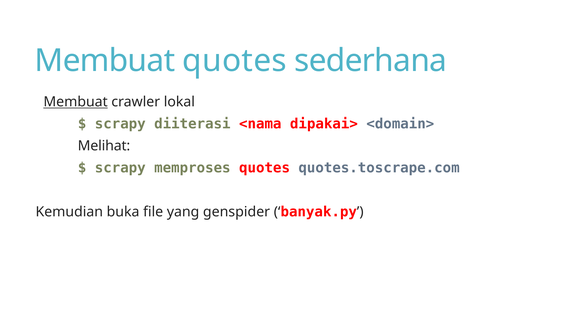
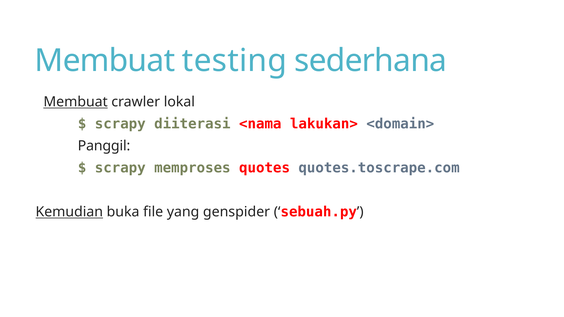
Membuat quotes: quotes -> testing (235, 61)
dipakai>: dipakai> -> lakukan> (324, 124)
Melihat: Melihat -> Panggil (104, 146)
Kemudian underline: none -> present (69, 212)
banyak.py: banyak.py -> sebuah.py (319, 212)
